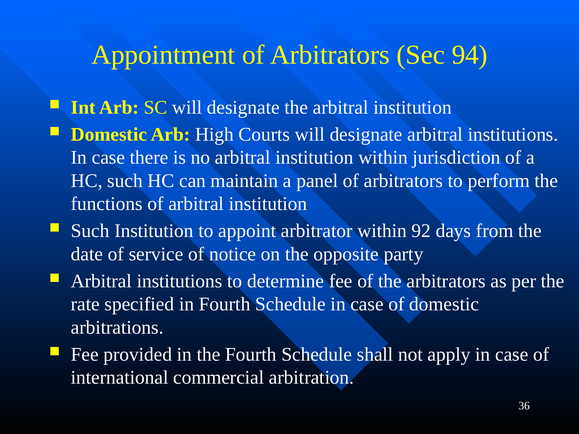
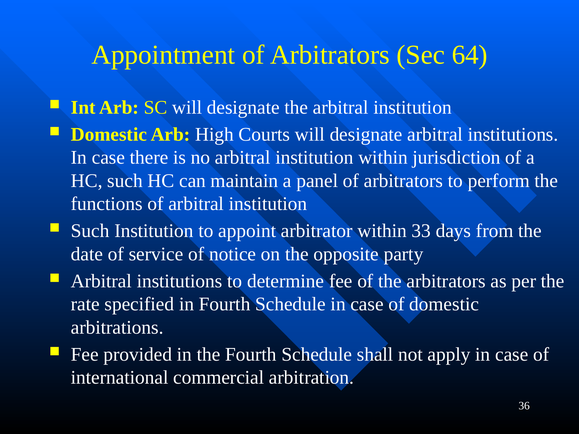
94: 94 -> 64 (470, 55)
92: 92 -> 33 (421, 231)
